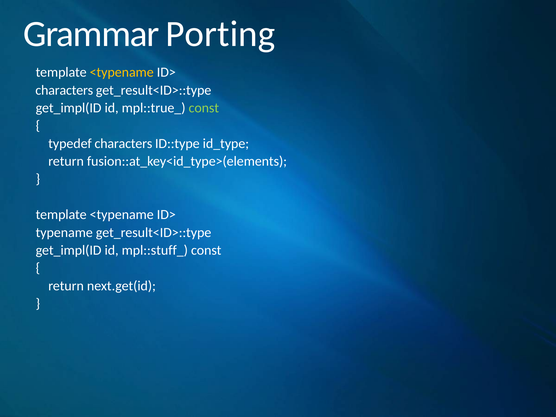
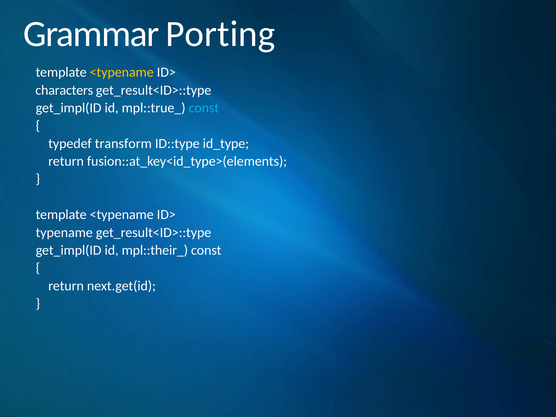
const colour: light green -> light blue (204, 108)
typedef characters: characters -> transform (123, 143)
mpl::stuff_: mpl::stuff_ -> mpl::their_ (155, 250)
